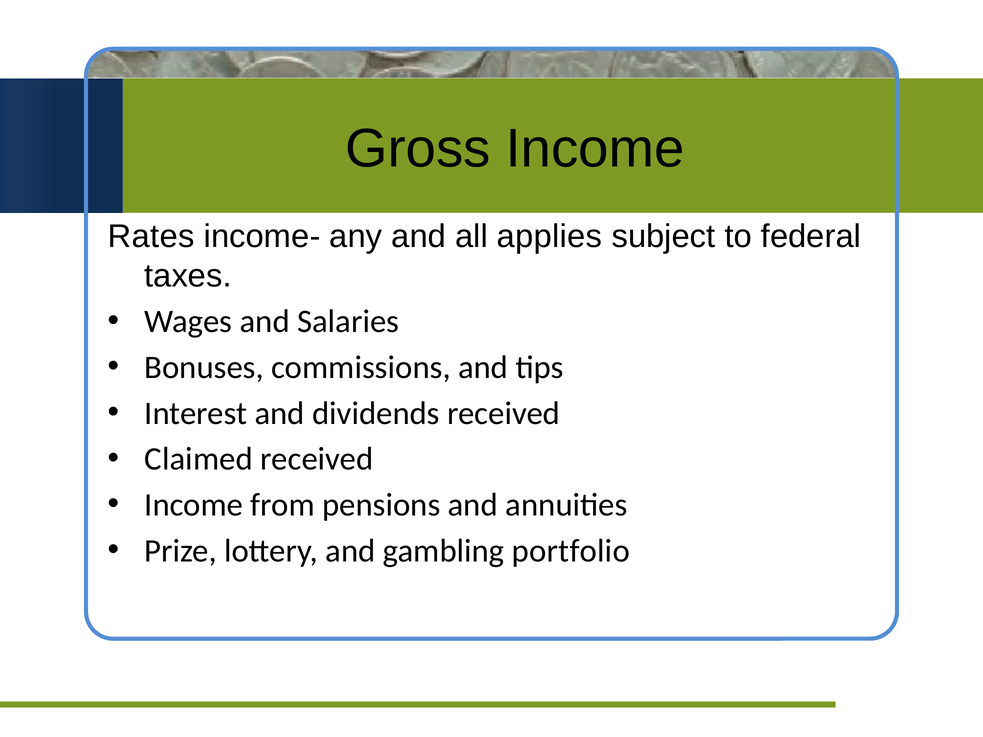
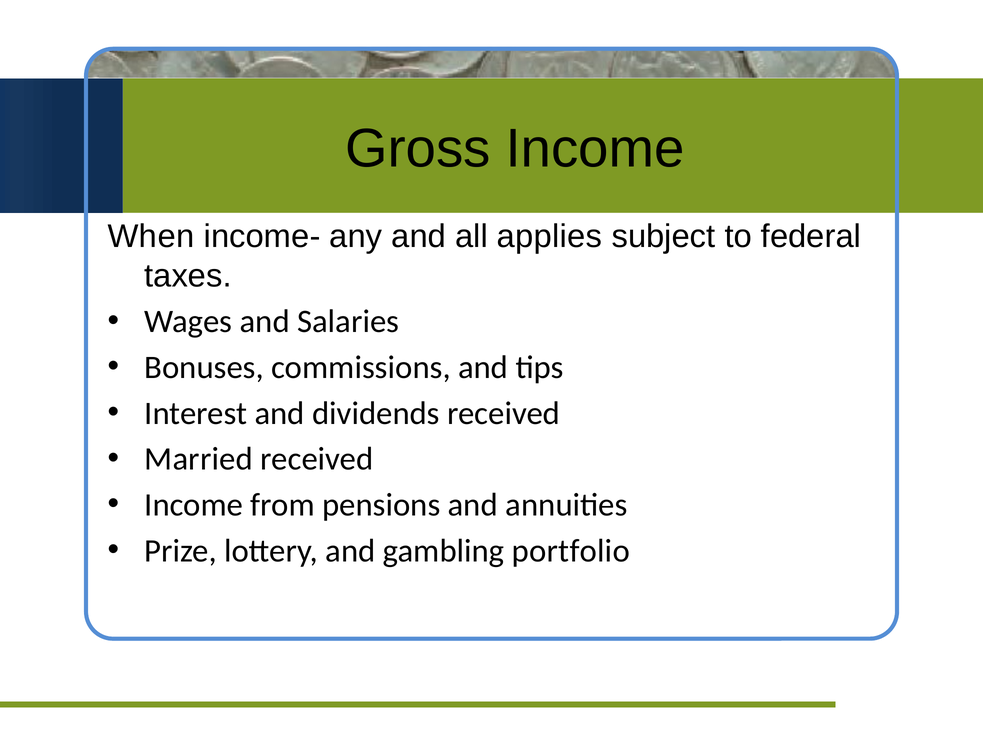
Rates: Rates -> When (151, 236)
Claimed: Claimed -> Married (199, 459)
